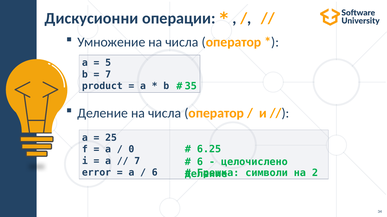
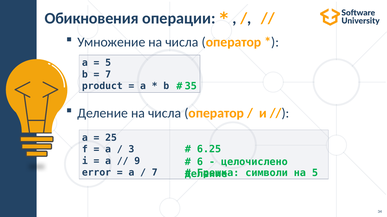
Дискусионни: Дискусионни -> Обикновения (92, 18)
0: 0 -> 3 (131, 150)
7: 7 -> 9 (137, 161)
6: 6 -> 7 (155, 173)
на 2: 2 -> 5 (315, 173)
